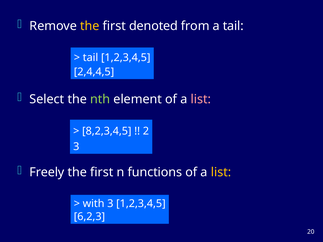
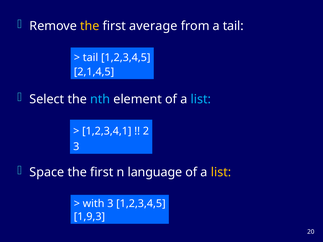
denoted: denoted -> average (153, 26)
2,4,4,5: 2,4,4,5 -> 2,1,4,5 (94, 72)
nth colour: light green -> light blue (100, 99)
list colour: pink -> light blue (201, 99)
8,2,3,4,5: 8,2,3,4,5 -> 1,2,3,4,1 (107, 131)
Freely: Freely -> Space (47, 172)
functions: functions -> language (155, 172)
6,2,3: 6,2,3 -> 1,9,3 (89, 217)
